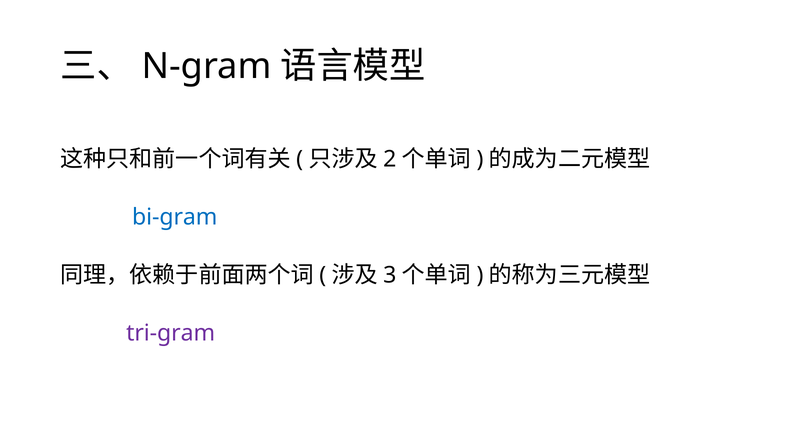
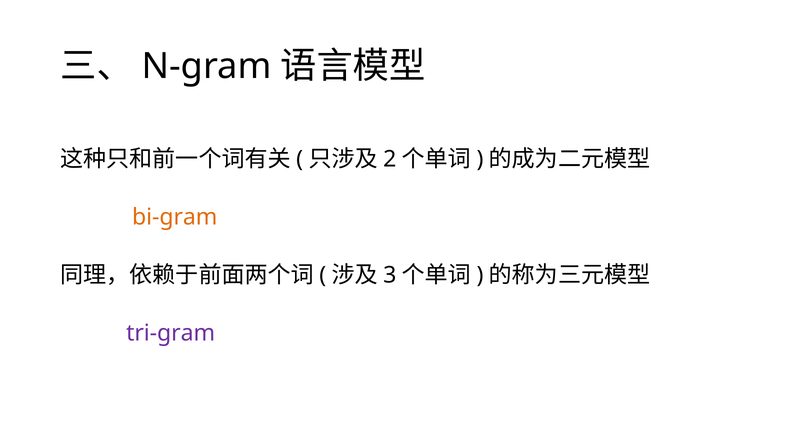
bi-gram colour: blue -> orange (175, 217)
